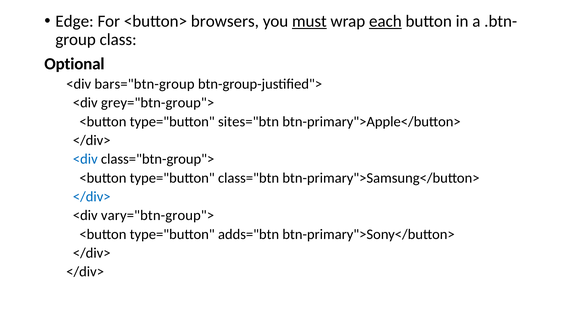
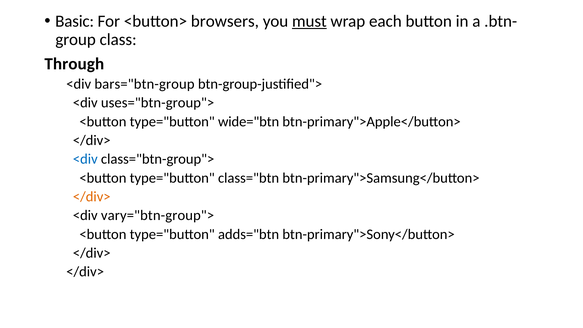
Edge: Edge -> Basic (75, 21)
each underline: present -> none (385, 21)
Optional: Optional -> Through (74, 64)
grey="btn-group">: grey="btn-group"> -> uses="btn-group"> (158, 103)
sites="btn: sites="btn -> wide="btn (249, 122)
</div> colour: blue -> orange (92, 197)
